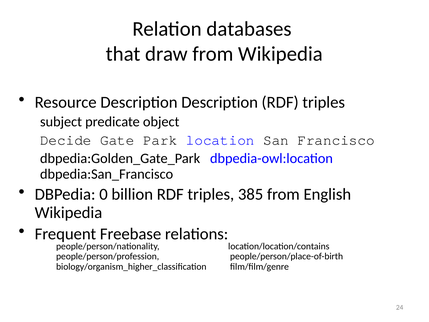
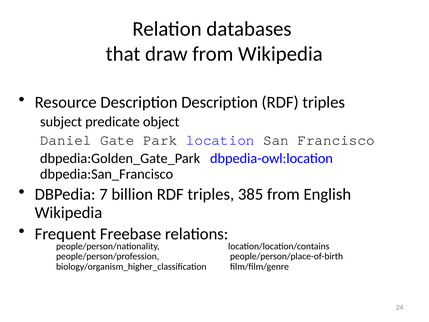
Decide: Decide -> Daniel (66, 140)
0: 0 -> 7 (103, 194)
